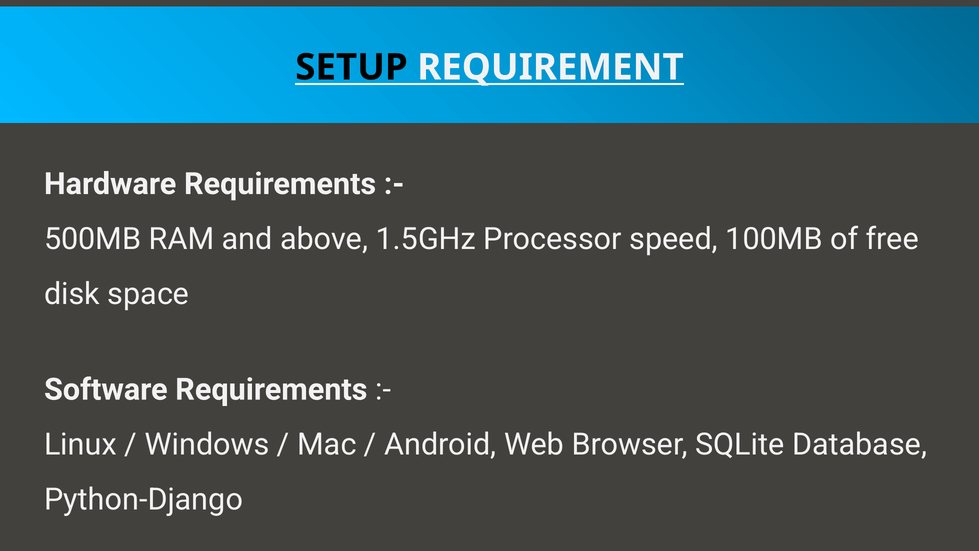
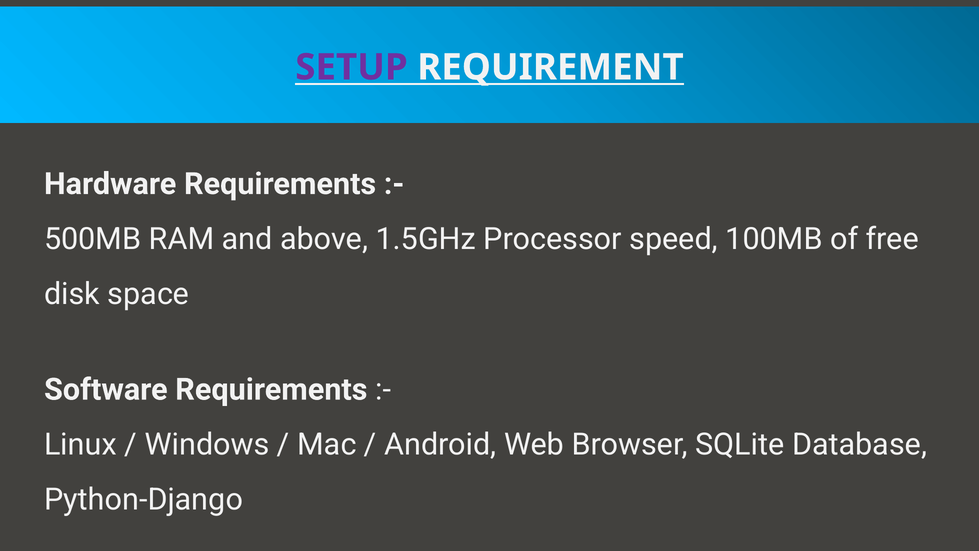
SETUP colour: black -> purple (351, 67)
